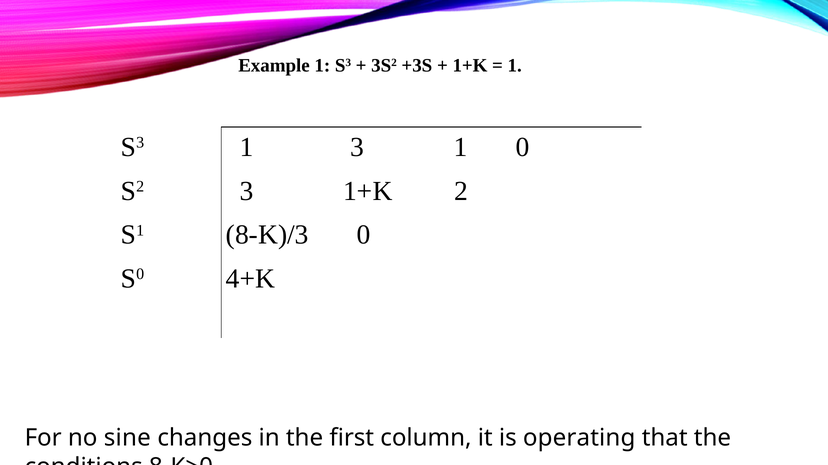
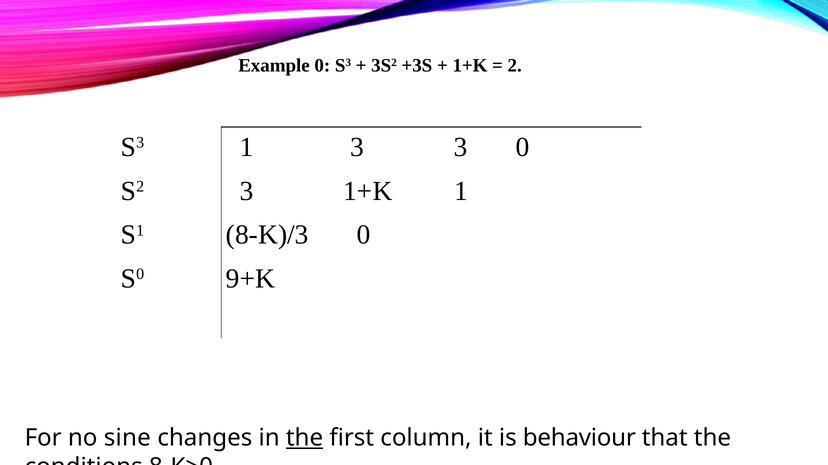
Example 1: 1 -> 0 (322, 66)
1: 1 -> 2 (515, 66)
3 1: 1 -> 3 (460, 147)
1+K 2: 2 -> 1 (461, 191)
4+K: 4+K -> 9+K (251, 279)
the underline: none -> present (305, 439)
operating: operating -> behaviour (579, 439)
